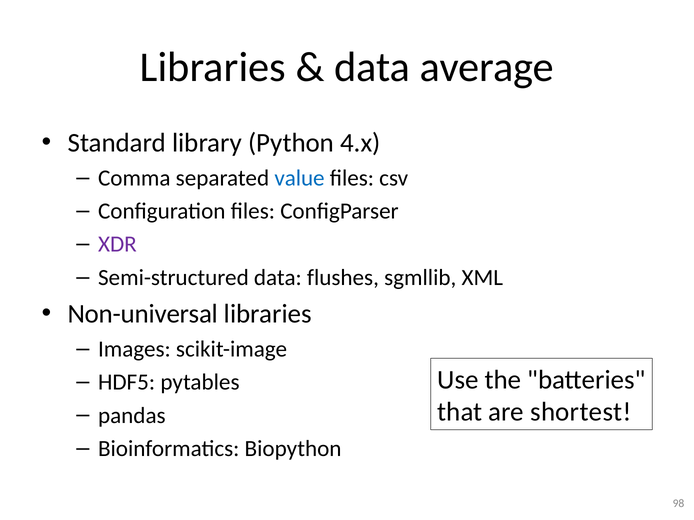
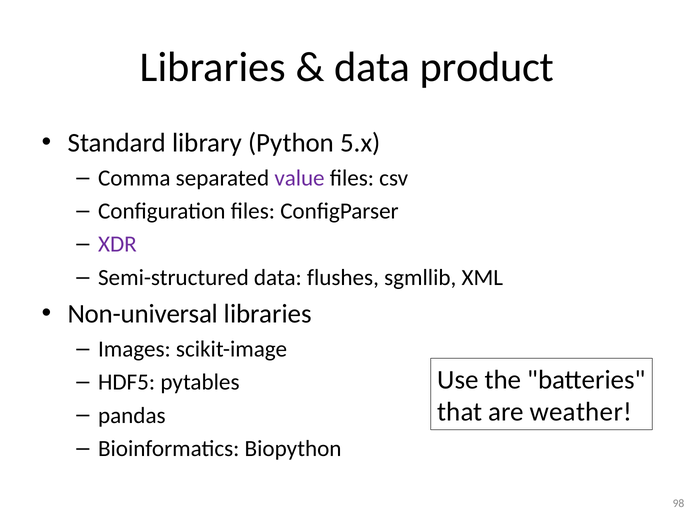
average: average -> product (487, 67)
4.x: 4.x -> 5.x (360, 143)
value colour: blue -> purple (299, 178)
shortest: shortest -> weather (581, 412)
